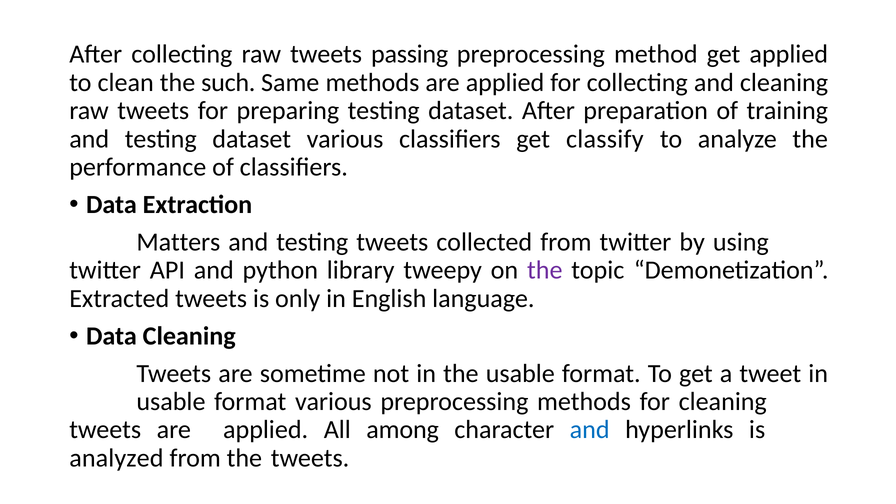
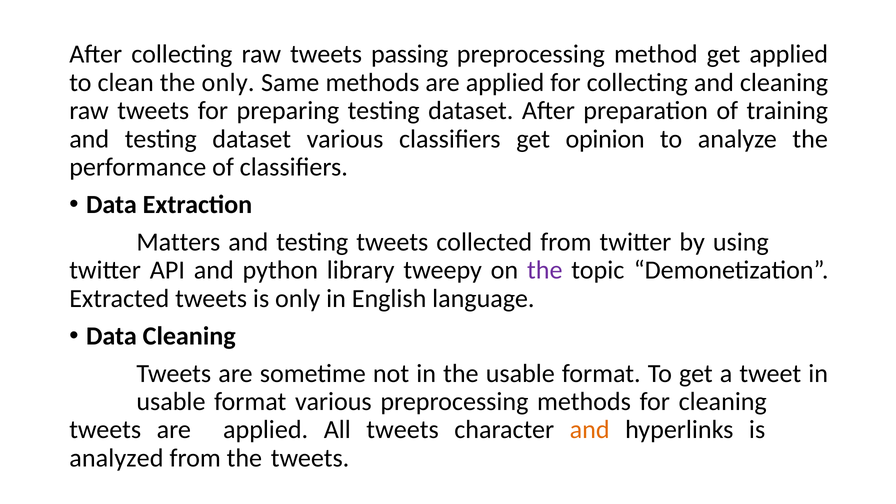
the such: such -> only (228, 83)
classify: classify -> opinion (605, 139)
All among: among -> tweets (403, 430)
and colour: blue -> orange (590, 430)
